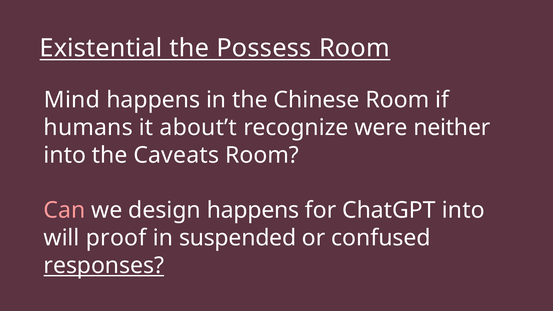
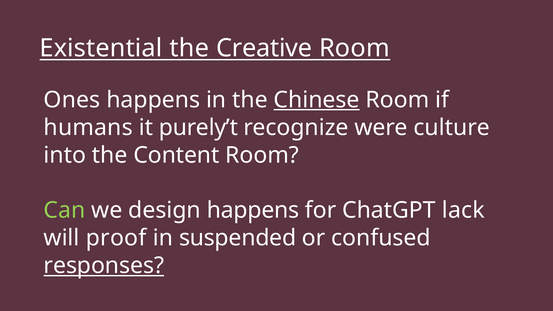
Possess: Possess -> Creative (264, 48)
Mind: Mind -> Ones (72, 100)
Chinese underline: none -> present (317, 100)
about’t: about’t -> purely’t (198, 127)
neither: neither -> culture (452, 127)
Caveats: Caveats -> Content (176, 155)
Can colour: pink -> light green (64, 210)
ChatGPT into: into -> lack (463, 210)
